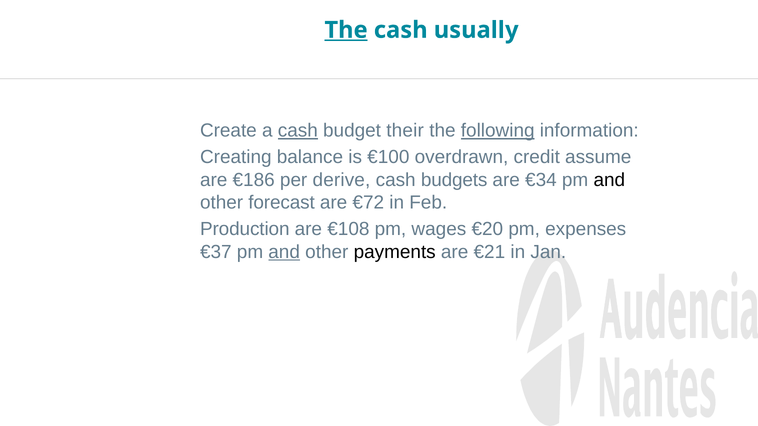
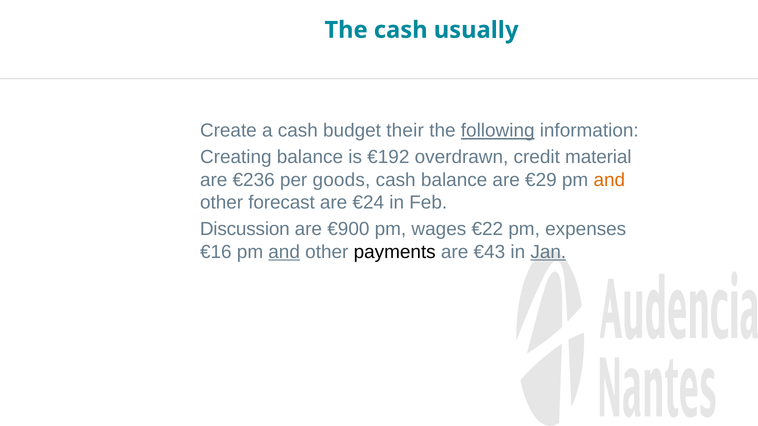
The underline: present -> none (346, 30)
cash underline: present -> none (298, 131)
€100: €100 -> €192 (388, 157)
assume: assume -> material (598, 157)
€186: €186 -> €236 (254, 180)
derive: derive -> goods (341, 180)
cash budgets: budgets -> balance (454, 180)
€34: €34 -> €29 (541, 180)
and colour: black -> orange (609, 180)
€72: €72 -> €24 (368, 203)
Production: Production -> Discussion (245, 229)
€108: €108 -> €900 (348, 229)
€20: €20 -> €22 (487, 229)
€37: €37 -> €16 (216, 252)
€21: €21 -> €43 (489, 252)
Jan underline: none -> present (548, 252)
